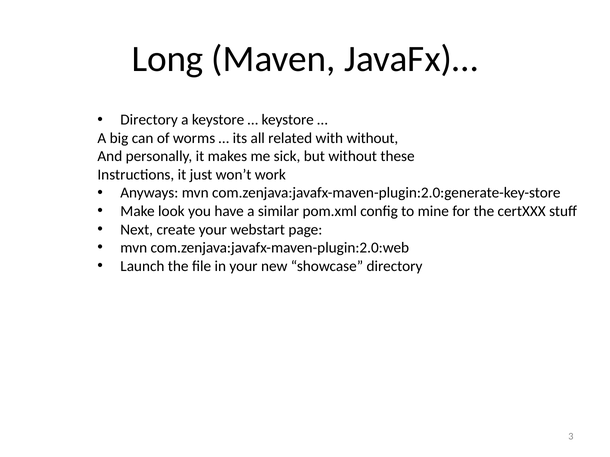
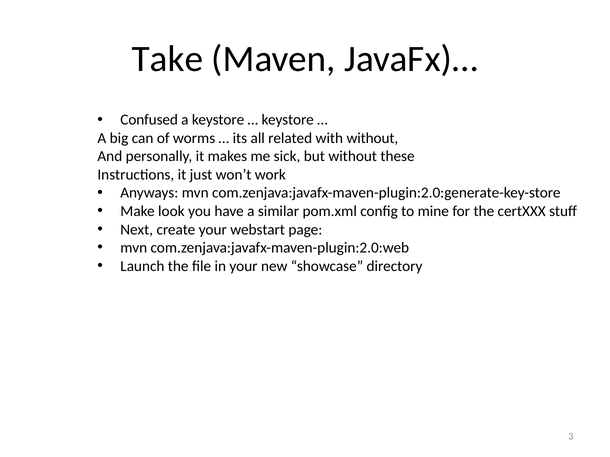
Long: Long -> Take (167, 59)
Directory: Directory -> Confused (149, 120)
